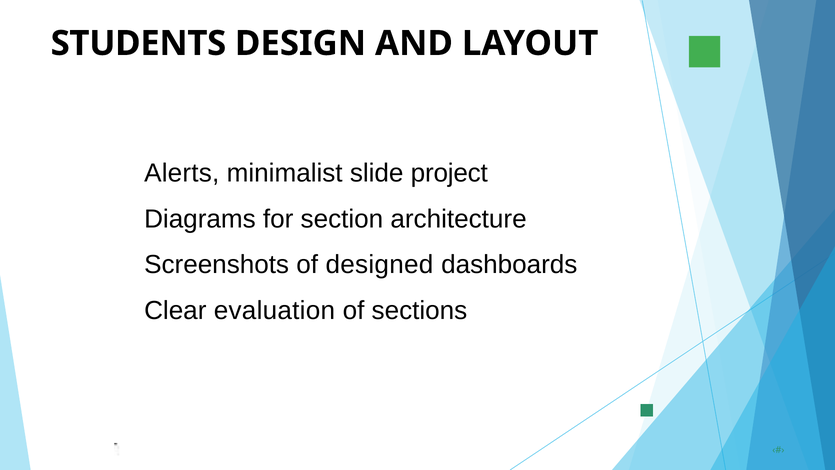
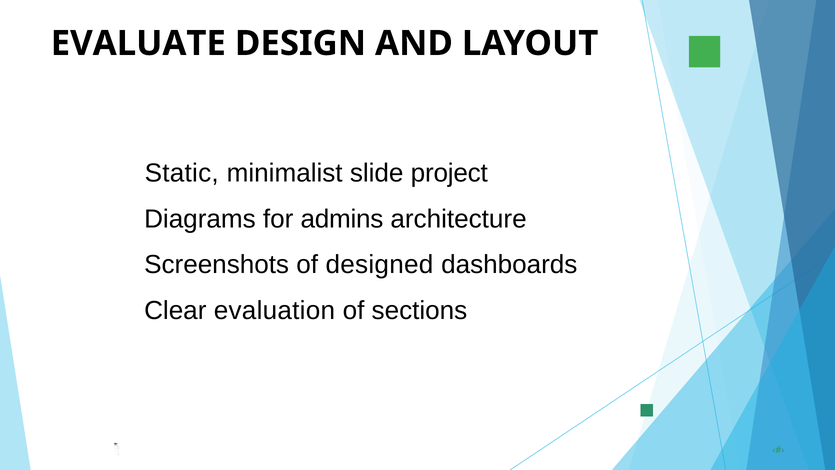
STUDENTS: STUDENTS -> EVALUATE (138, 43)
Alerts: Alerts -> Static (182, 173)
section: section -> admins (342, 219)
